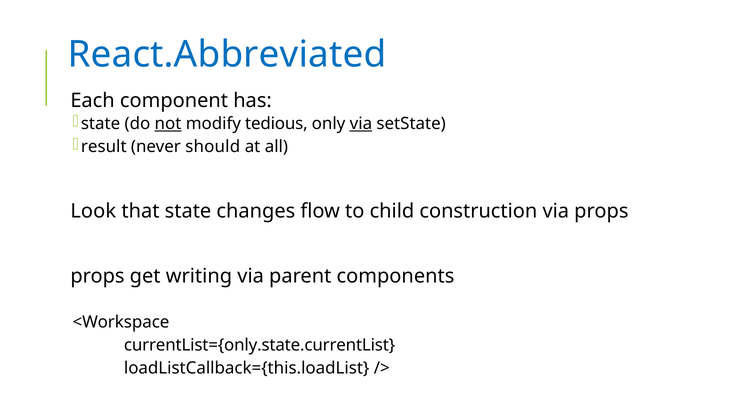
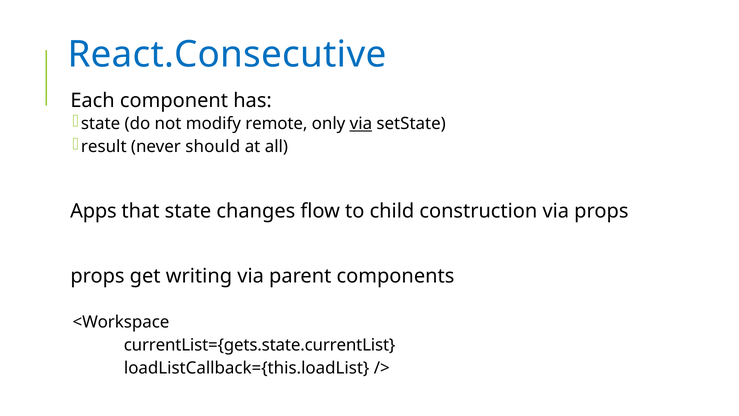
React.Abbreviated: React.Abbreviated -> React.Consecutive (227, 54)
not underline: present -> none (168, 124)
tedious: tedious -> remote (276, 124)
Look: Look -> Apps (93, 211)
currentList={only.state.currentList: currentList={only.state.currentList -> currentList={gets.state.currentList (260, 345)
